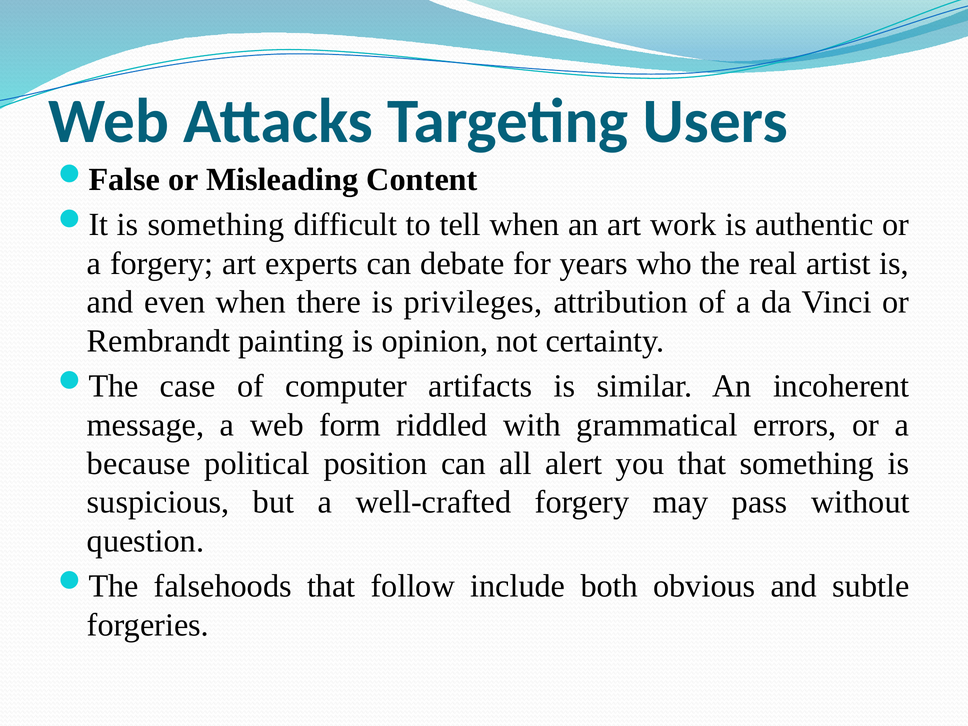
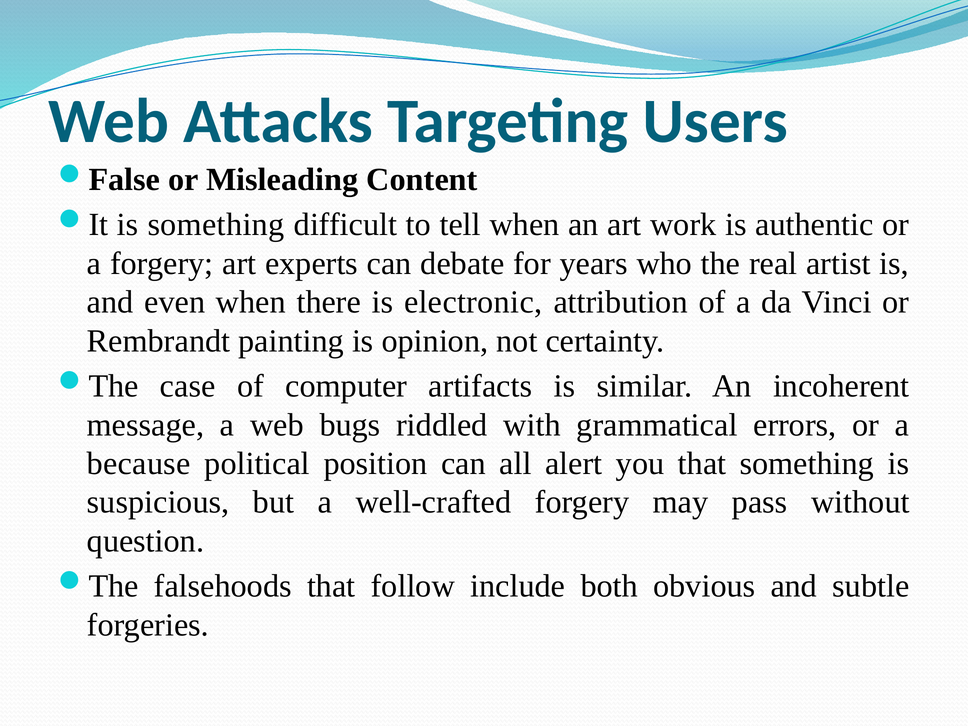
privileges: privileges -> electronic (473, 302)
form: form -> bugs (350, 425)
